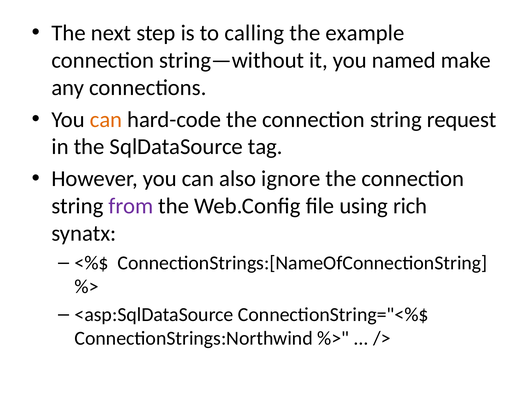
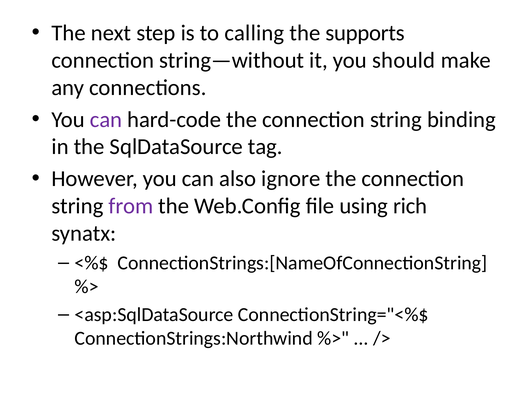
example: example -> supports (365, 33)
named: named -> should (404, 60)
can colour: orange -> purple (106, 120)
request: request -> binding (461, 120)
